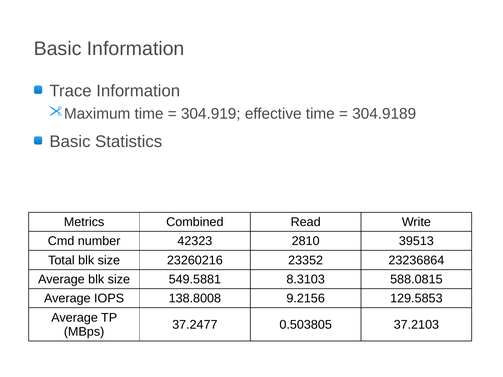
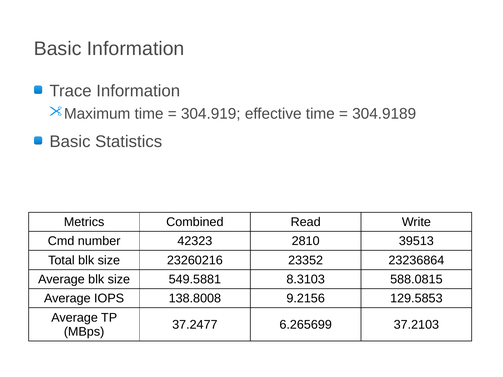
0.503805: 0.503805 -> 6.265699 (306, 325)
